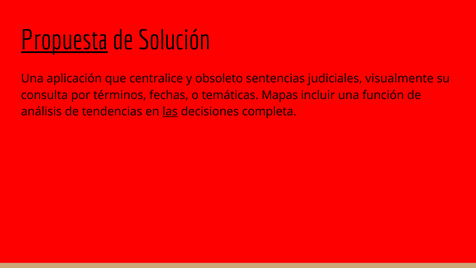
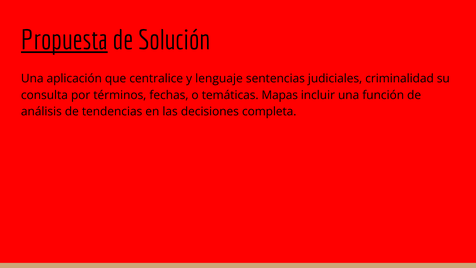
obsoleto: obsoleto -> lenguaje (219, 79)
visualmente: visualmente -> criminalidad (400, 79)
las underline: present -> none (170, 111)
